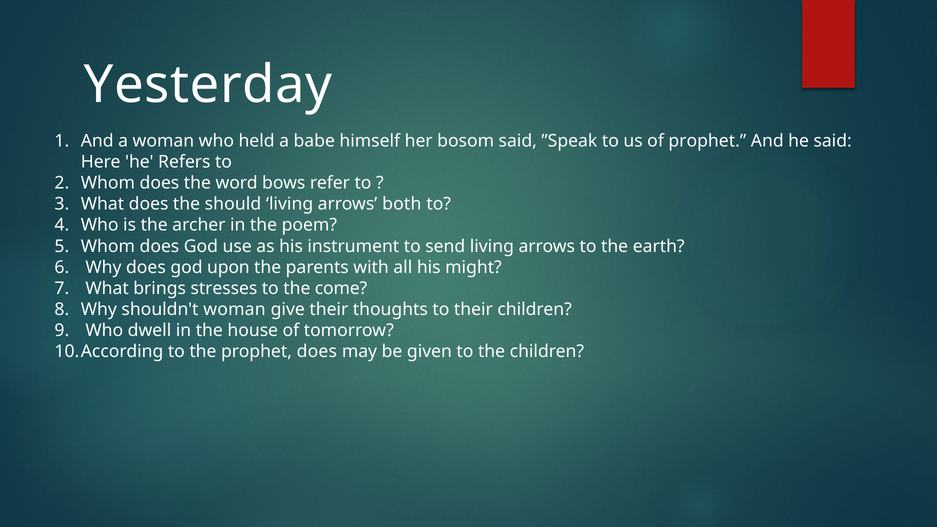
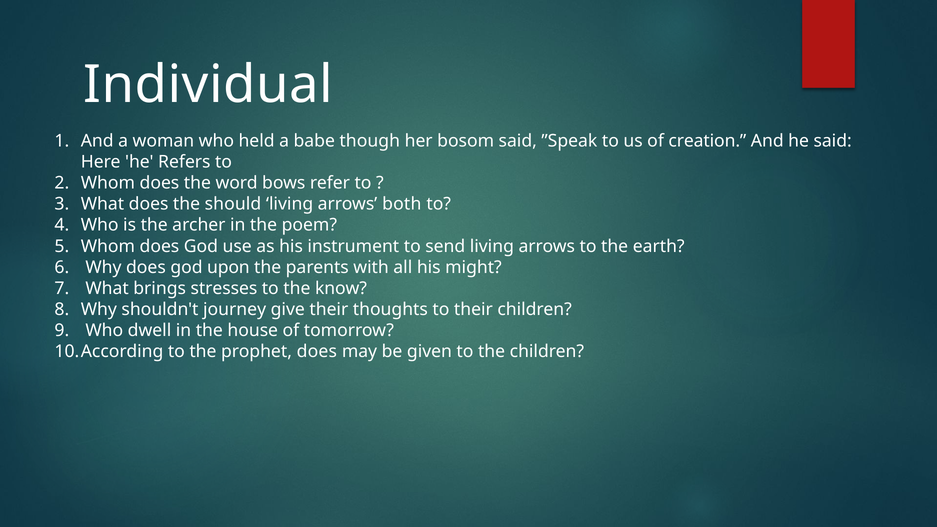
Yesterday: Yesterday -> Individual (208, 85)
himself: himself -> though (370, 141)
of prophet: prophet -> creation (707, 141)
come: come -> know (341, 288)
shouldn't woman: woman -> journey (235, 309)
